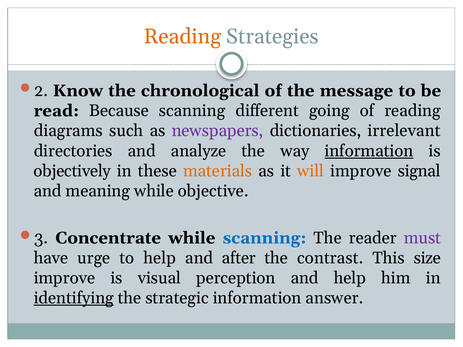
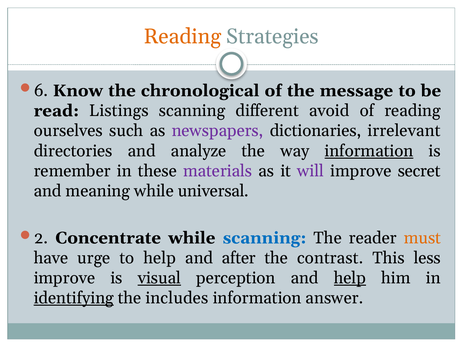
2: 2 -> 6 (41, 91)
Because: Because -> Listings (119, 111)
going: going -> avoid (329, 111)
diagrams: diagrams -> ourselves (68, 131)
objectively: objectively -> remember (72, 171)
materials colour: orange -> purple (218, 171)
will colour: orange -> purple (311, 171)
signal: signal -> secret (419, 171)
objective: objective -> universal (213, 191)
3: 3 -> 2 (41, 238)
must colour: purple -> orange (422, 238)
size: size -> less (427, 258)
visual underline: none -> present (159, 278)
help underline: none -> present (350, 278)
strategic: strategic -> includes (177, 298)
